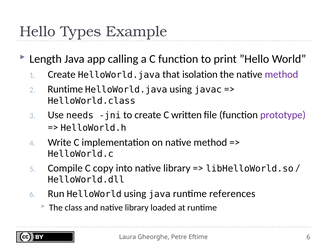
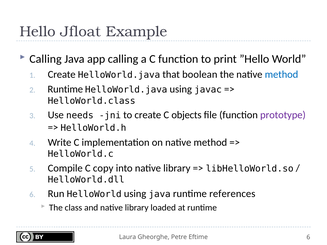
Types: Types -> Jfloat (81, 32)
Length: Length -> Calling (45, 59)
isolation: isolation -> boolean (200, 75)
method colour: purple -> blue (281, 75)
written: written -> objects (186, 115)
